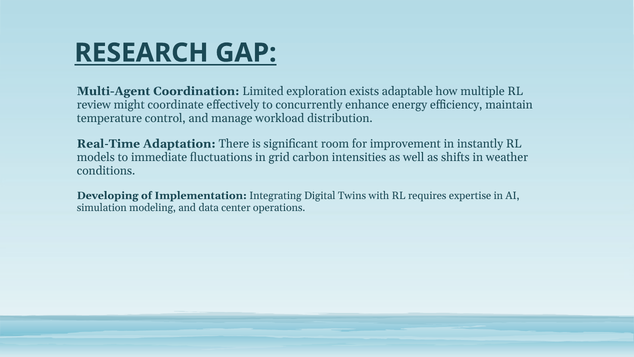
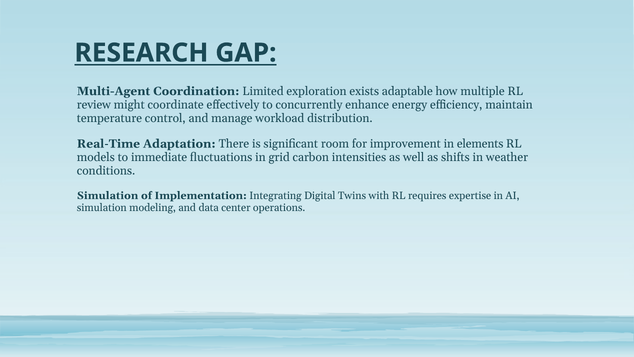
instantly: instantly -> elements (480, 144)
Developing: Developing -> Simulation (108, 195)
